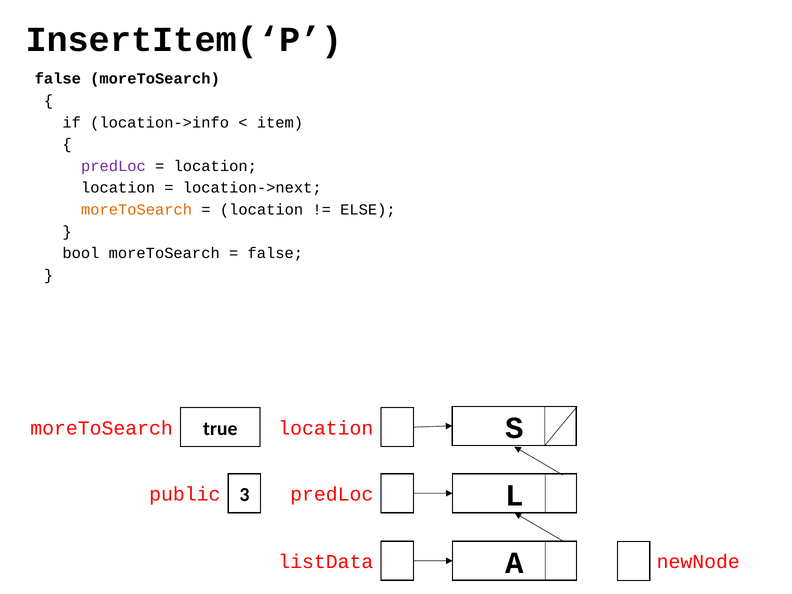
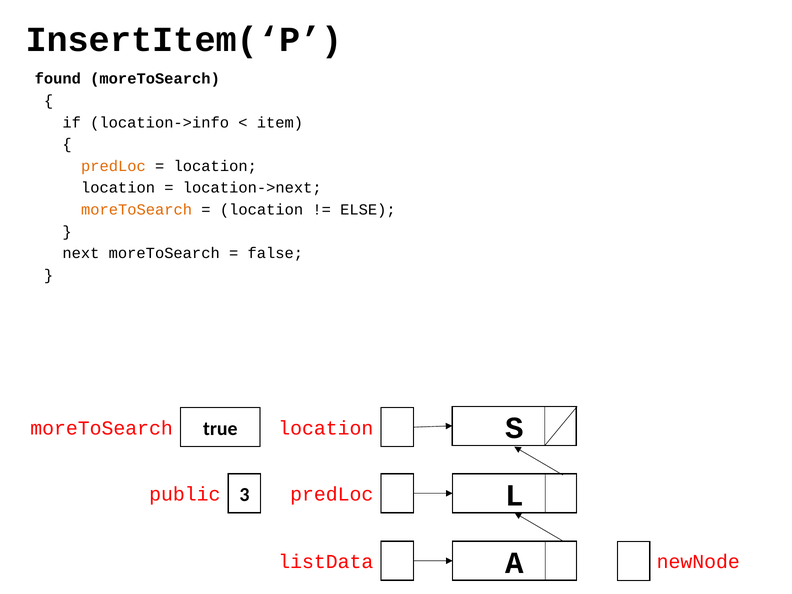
false: false -> found (58, 79)
predLoc colour: purple -> orange (113, 166)
bool: bool -> next (81, 253)
